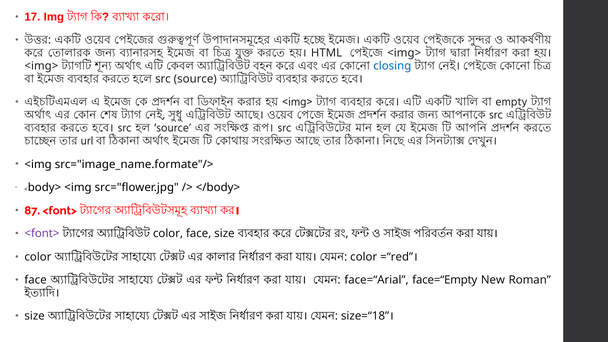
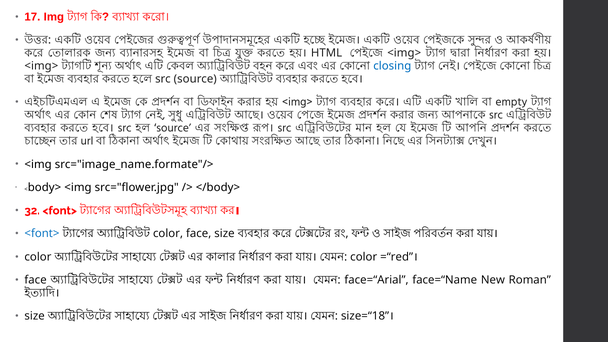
87: 87 -> 32 (32, 211)
<font> colour: purple -> blue (42, 234)
face=“Empty: face=“Empty -> face=“Name (445, 280)
